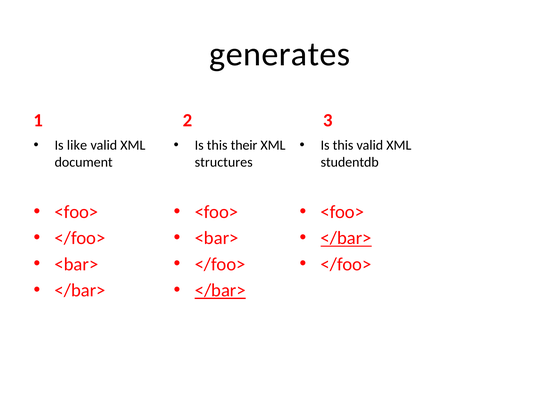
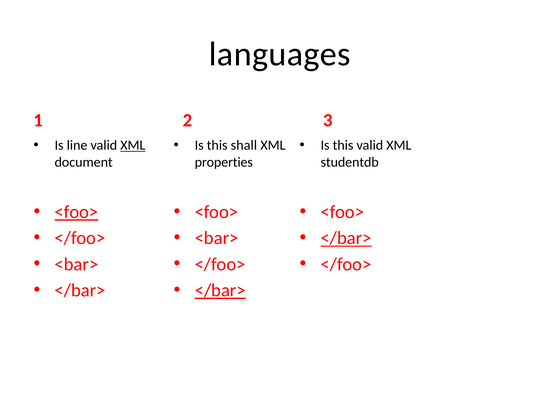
generates: generates -> languages (280, 54)
like: like -> line (77, 145)
XML underline: none -> present (133, 145)
their: their -> shall (244, 145)
structures: structures -> properties (224, 162)
<foo> underline: none -> present (76, 212)
